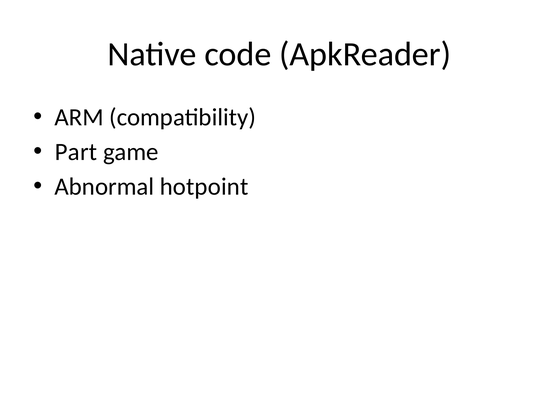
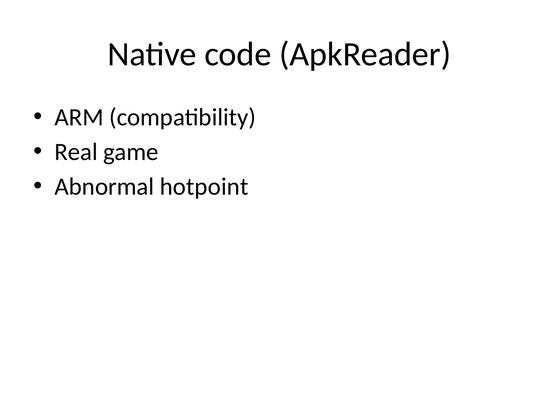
Part: Part -> Real (76, 152)
